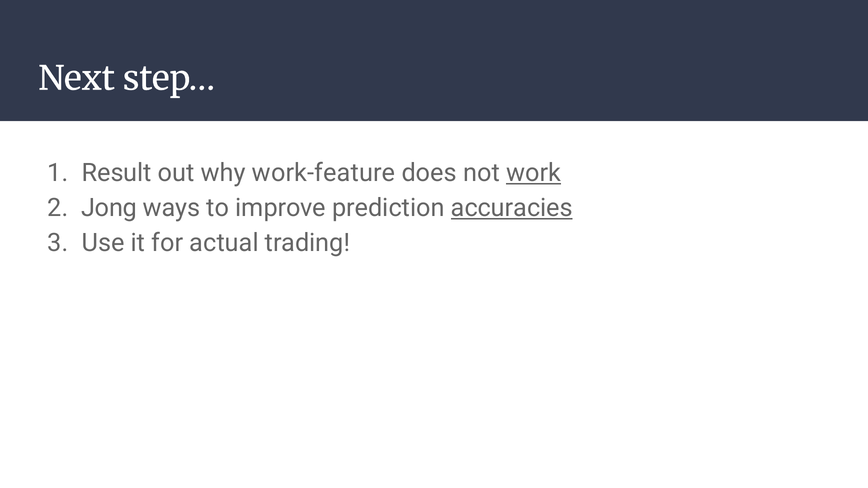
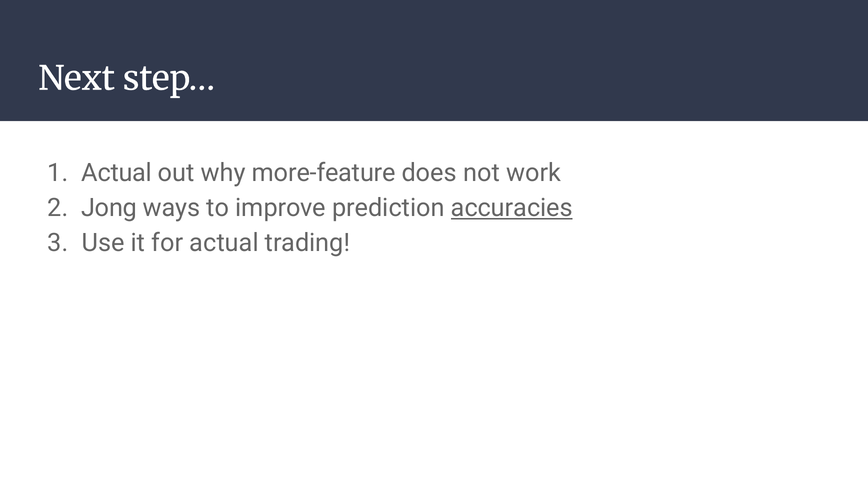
Result: Result -> Actual (117, 173)
work-feature: work-feature -> more-feature (324, 173)
work underline: present -> none (533, 173)
